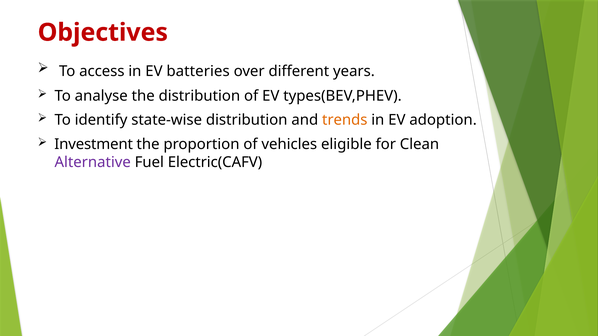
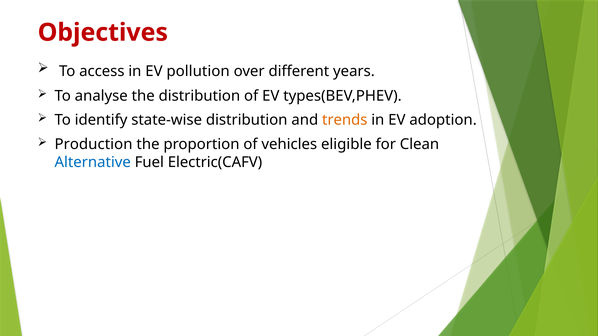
batteries: batteries -> pollution (198, 71)
Investment: Investment -> Production (94, 144)
Alternative colour: purple -> blue (93, 162)
